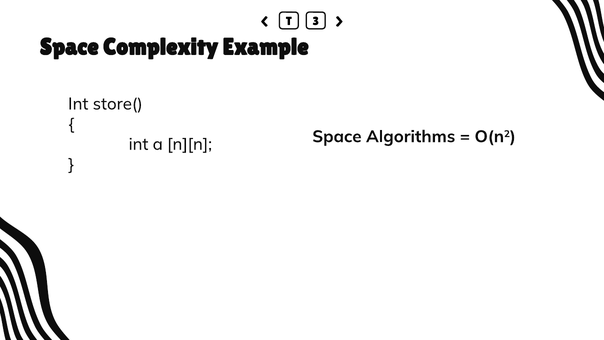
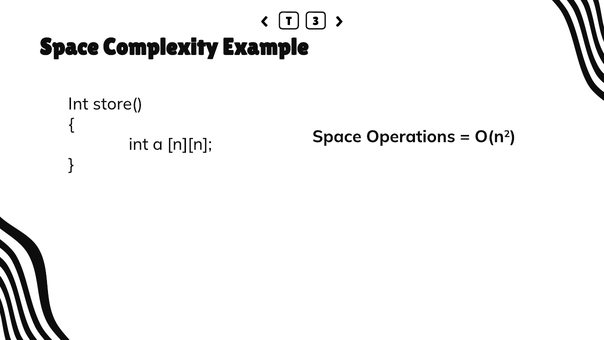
Algorithms: Algorithms -> Operations (411, 137)
